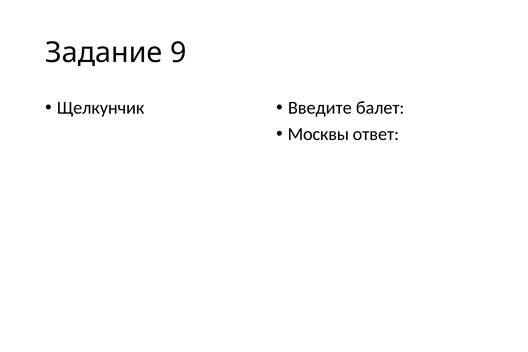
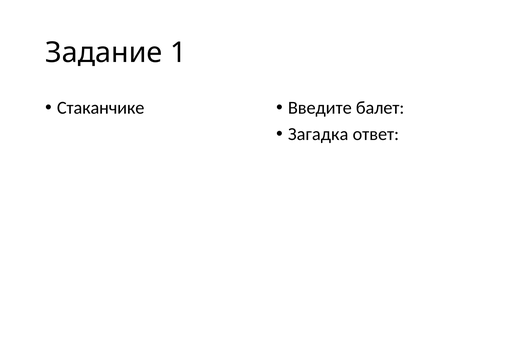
9: 9 -> 1 (178, 53)
Щелкунчик: Щелкунчик -> Стаканчике (101, 108)
Москвы: Москвы -> Загадка (318, 134)
